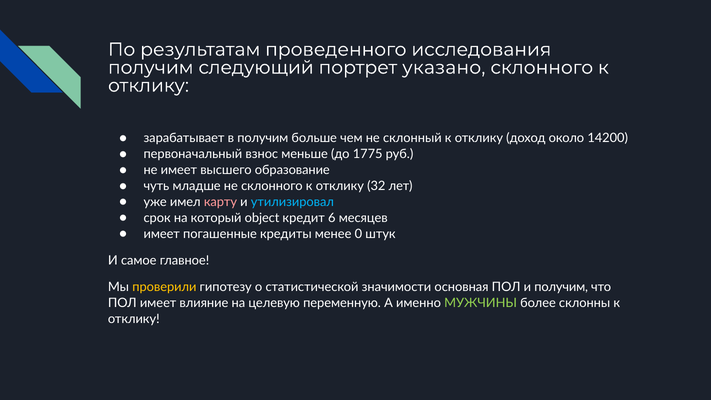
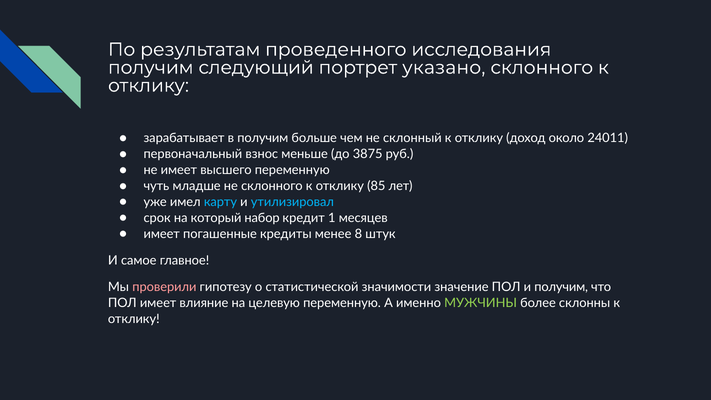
14200: 14200 -> 24011 (608, 138)
1775: 1775 -> 3875 (368, 154)
высшего образование: образование -> переменную (292, 170)
32: 32 -> 85 (376, 186)
карту colour: pink -> light blue (220, 202)
object: object -> набор (262, 218)
6: 6 -> 1 (332, 218)
0: 0 -> 8 (358, 234)
проверили colour: yellow -> pink (164, 287)
основная: основная -> значение (462, 287)
